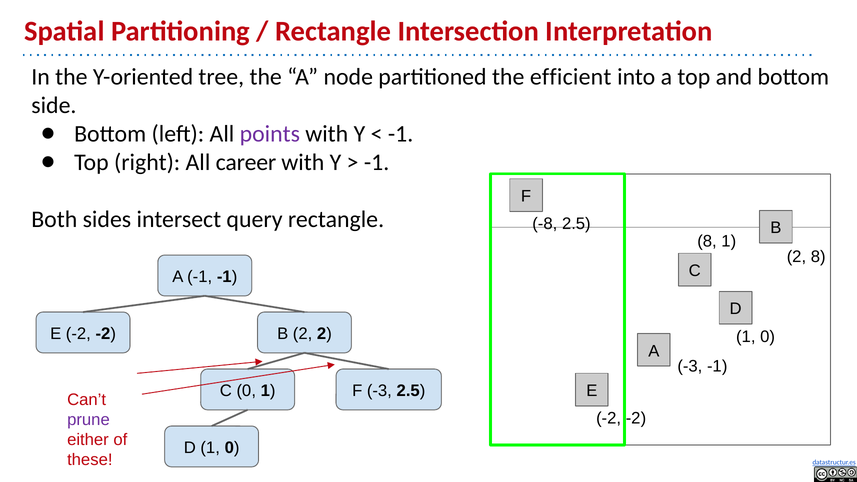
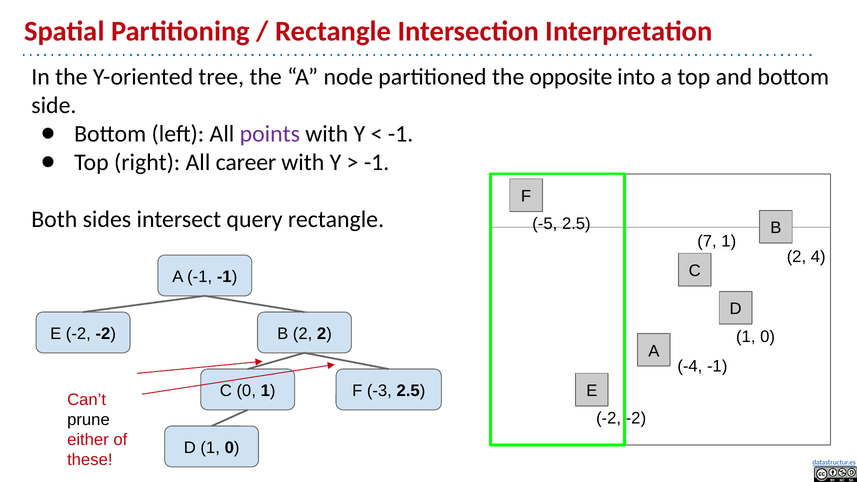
efficient: efficient -> opposite (571, 77)
-8: -8 -> -5 (545, 224)
8: 8 -> 7 (707, 241)
2 8: 8 -> 4 (818, 257)
-3: -3 -> -4 (690, 367)
prune colour: purple -> black (88, 420)
